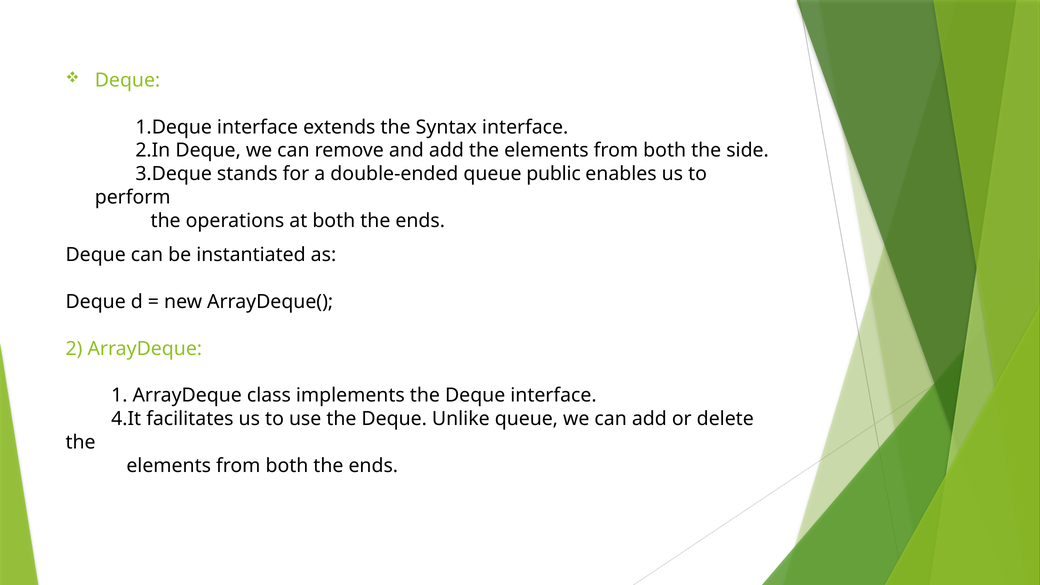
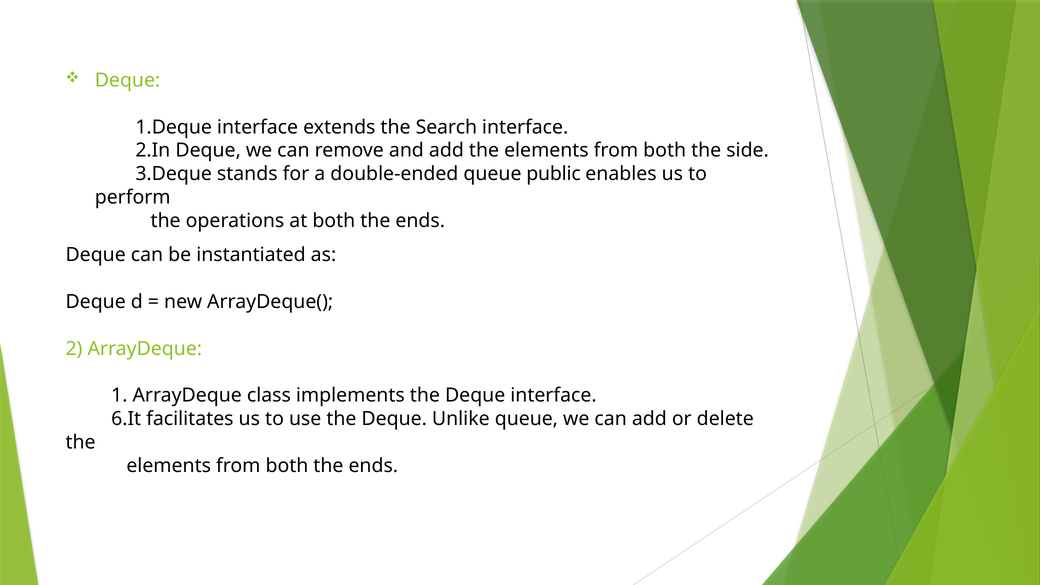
Syntax: Syntax -> Search (446, 127)
4.It: 4.It -> 6.It (126, 419)
